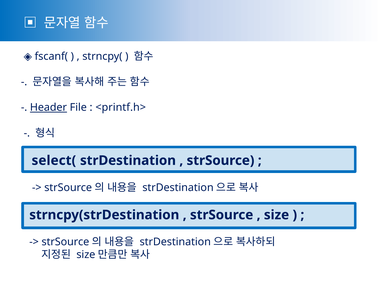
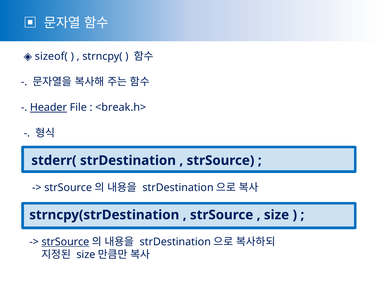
fscanf(: fscanf( -> sizeof( (51, 56)
<printf.h>: <printf.h> -> <break.h> (121, 107)
select(: select( -> stderr( (54, 160)
strSource underline: none -> present (65, 242)
